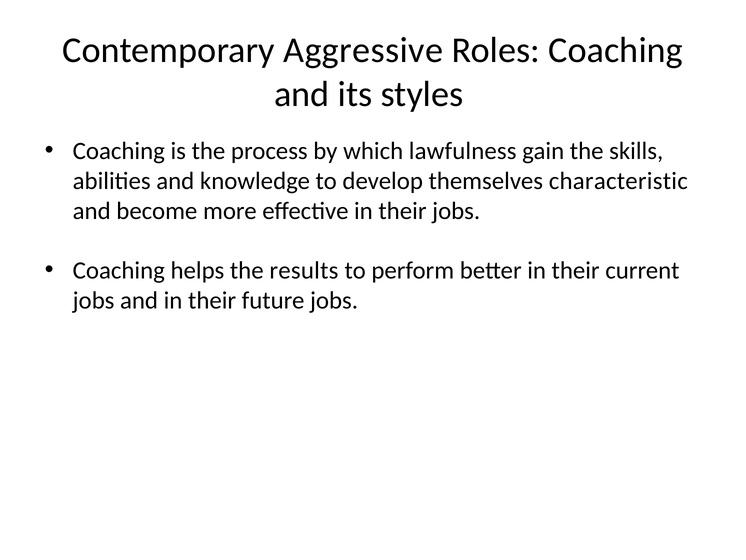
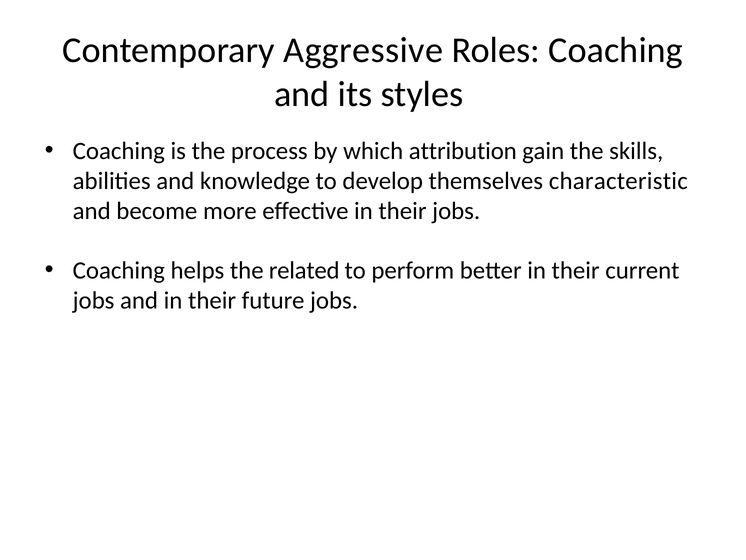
lawfulness: lawfulness -> attribution (463, 151)
results: results -> related (304, 270)
